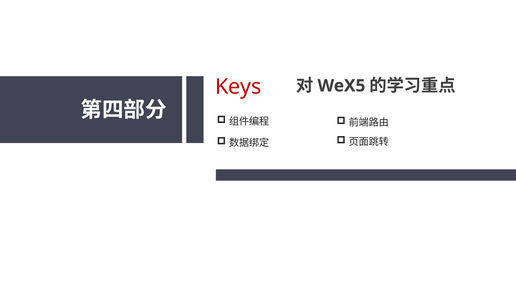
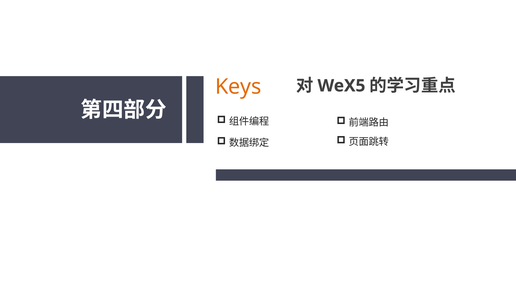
Keys colour: red -> orange (238, 87)
